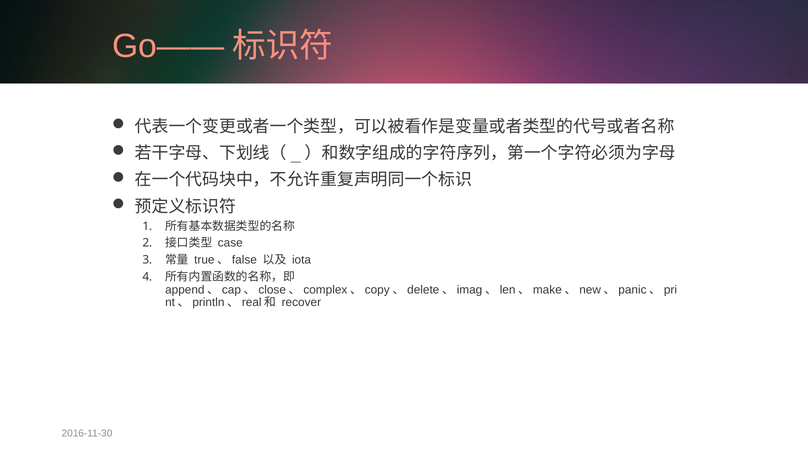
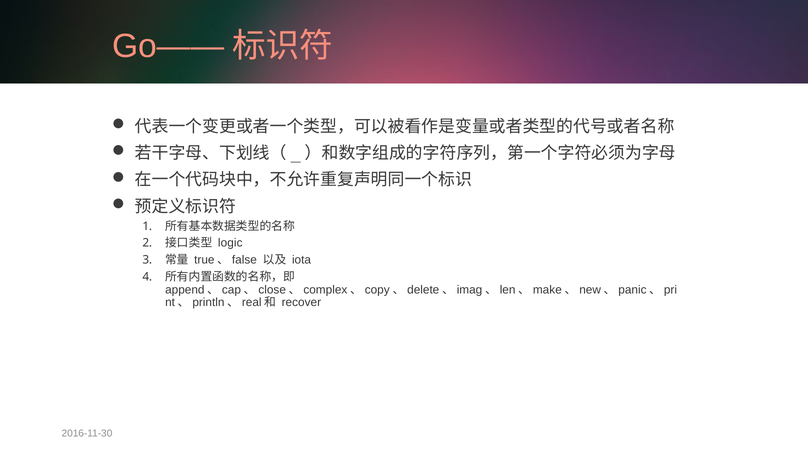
case: case -> logic (230, 243)
